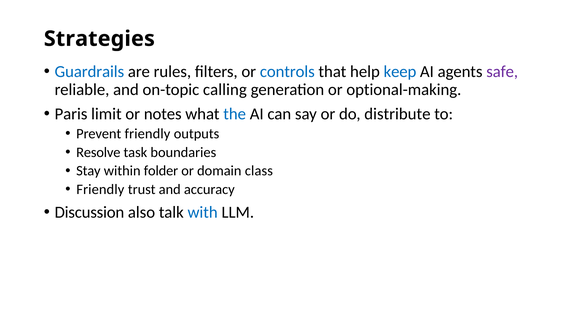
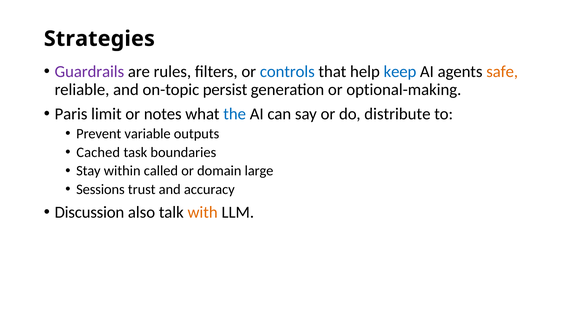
Guardrails colour: blue -> purple (89, 72)
safe colour: purple -> orange (502, 72)
calling: calling -> persist (225, 90)
Prevent friendly: friendly -> variable (148, 134)
Resolve: Resolve -> Cached (98, 152)
folder: folder -> called (161, 171)
class: class -> large (259, 171)
Friendly: Friendly -> Sessions (100, 189)
with colour: blue -> orange (203, 212)
